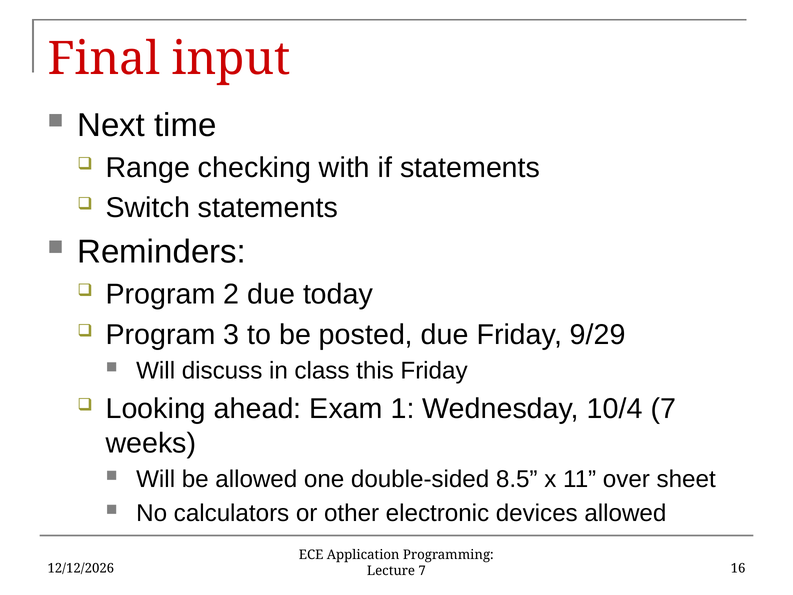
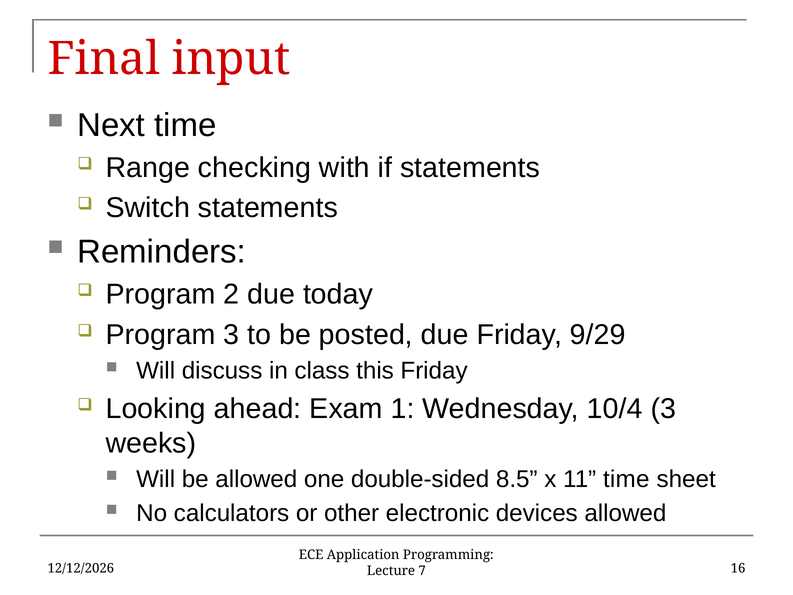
10/4 7: 7 -> 3 (663, 408)
11 over: over -> time (626, 479)
